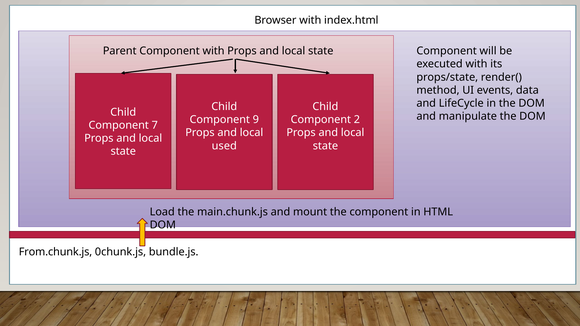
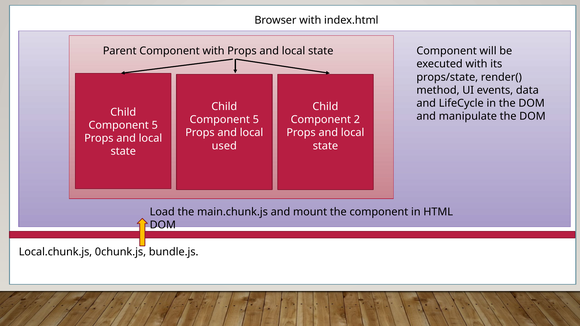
9: 9 -> 5 (256, 120)
7: 7 -> 5 (155, 125)
From.chunk.js: From.chunk.js -> Local.chunk.js (55, 252)
